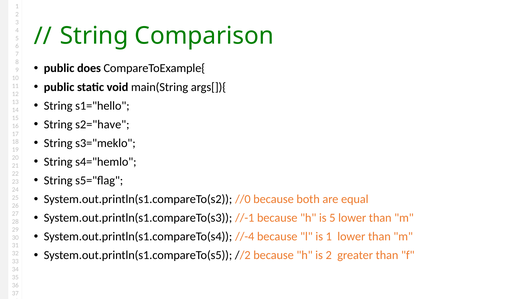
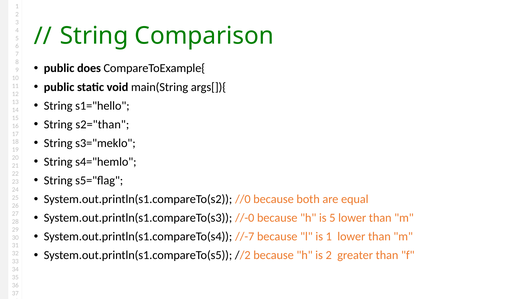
s2="have: s2="have -> s2="than (102, 124)
//-1: //-1 -> //-0 (245, 218)
//-4: //-4 -> //-7 (245, 236)
